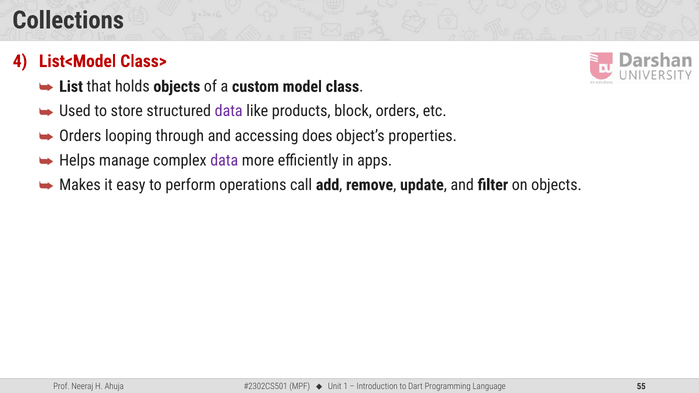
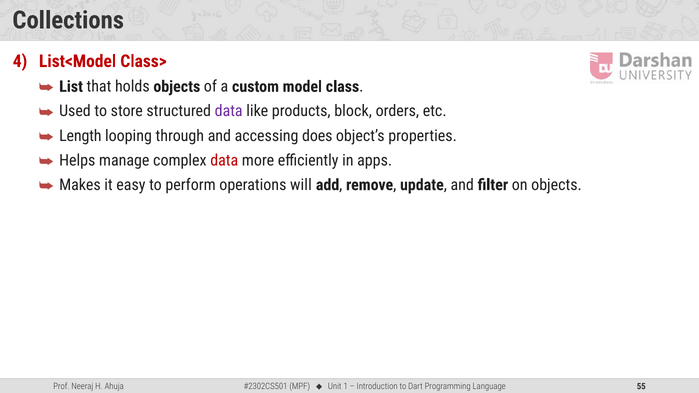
Orders: Orders -> Length (80, 136)
data colour: purple -> red (224, 160)
call: call -> will (301, 185)
